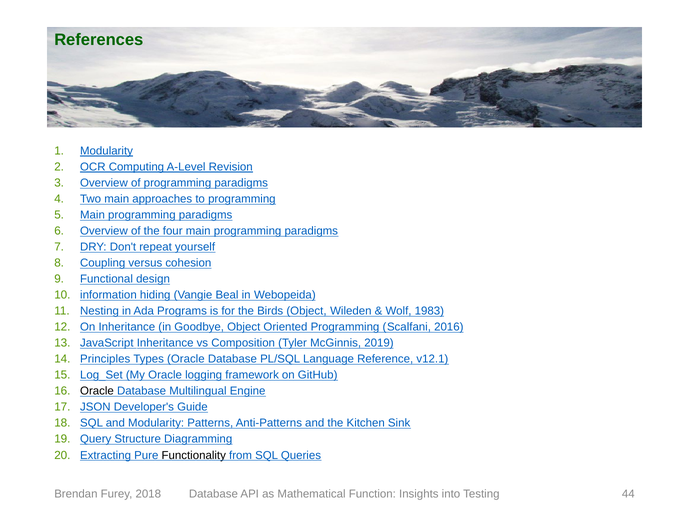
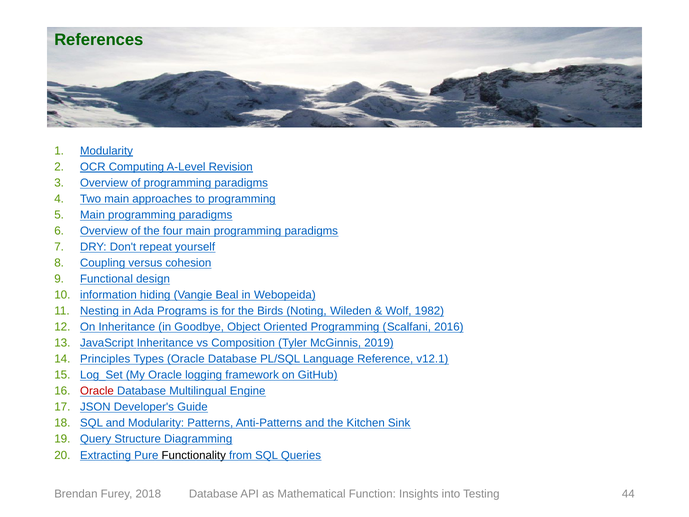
Birds Object: Object -> Noting (306, 311)
1983: 1983 -> 1982 (429, 311)
Oracle colour: black -> red (97, 391)
